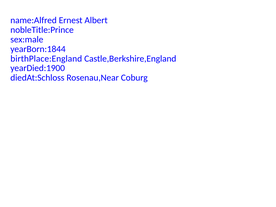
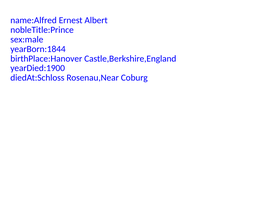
birthPlace:England: birthPlace:England -> birthPlace:Hanover (46, 59)
